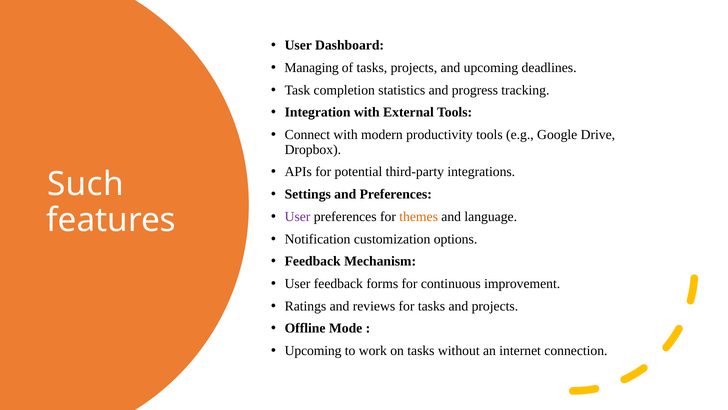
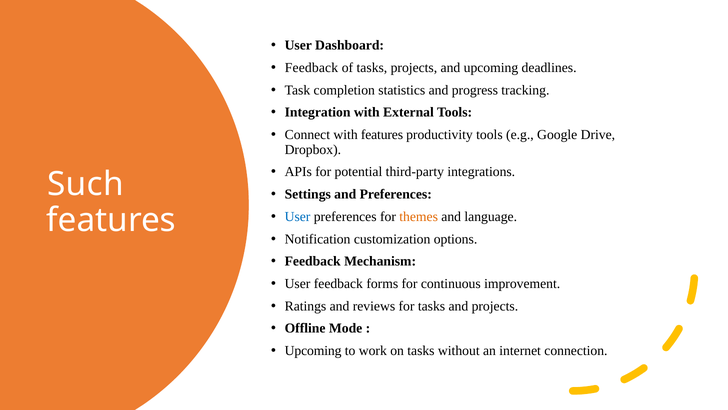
Managing: Managing -> Feedback (311, 68)
with modern: modern -> features (382, 135)
User colour: purple -> blue (298, 216)
